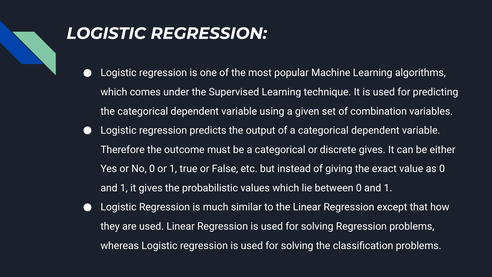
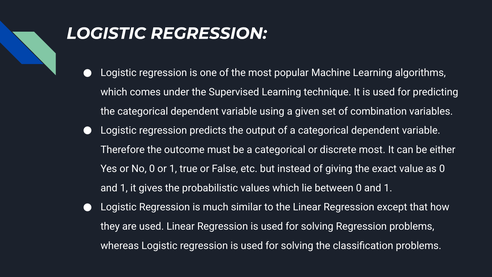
discrete gives: gives -> most (372, 150)
